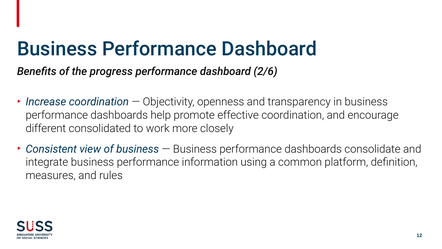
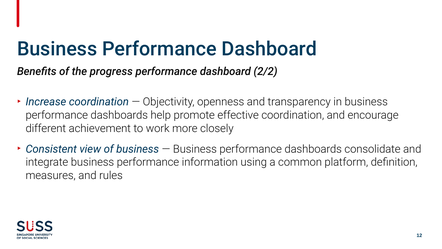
2/6: 2/6 -> 2/2 (266, 71)
consolidated: consolidated -> achievement (100, 128)
